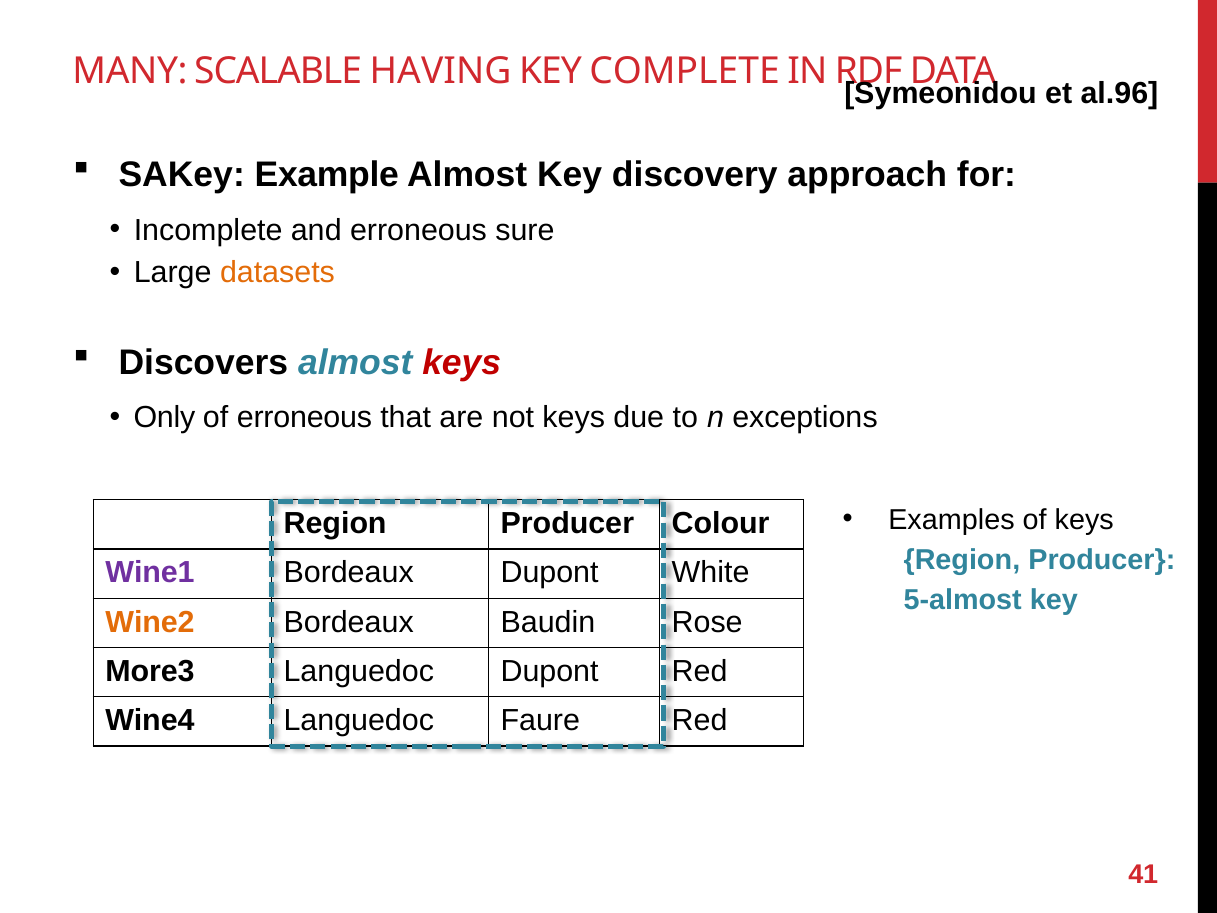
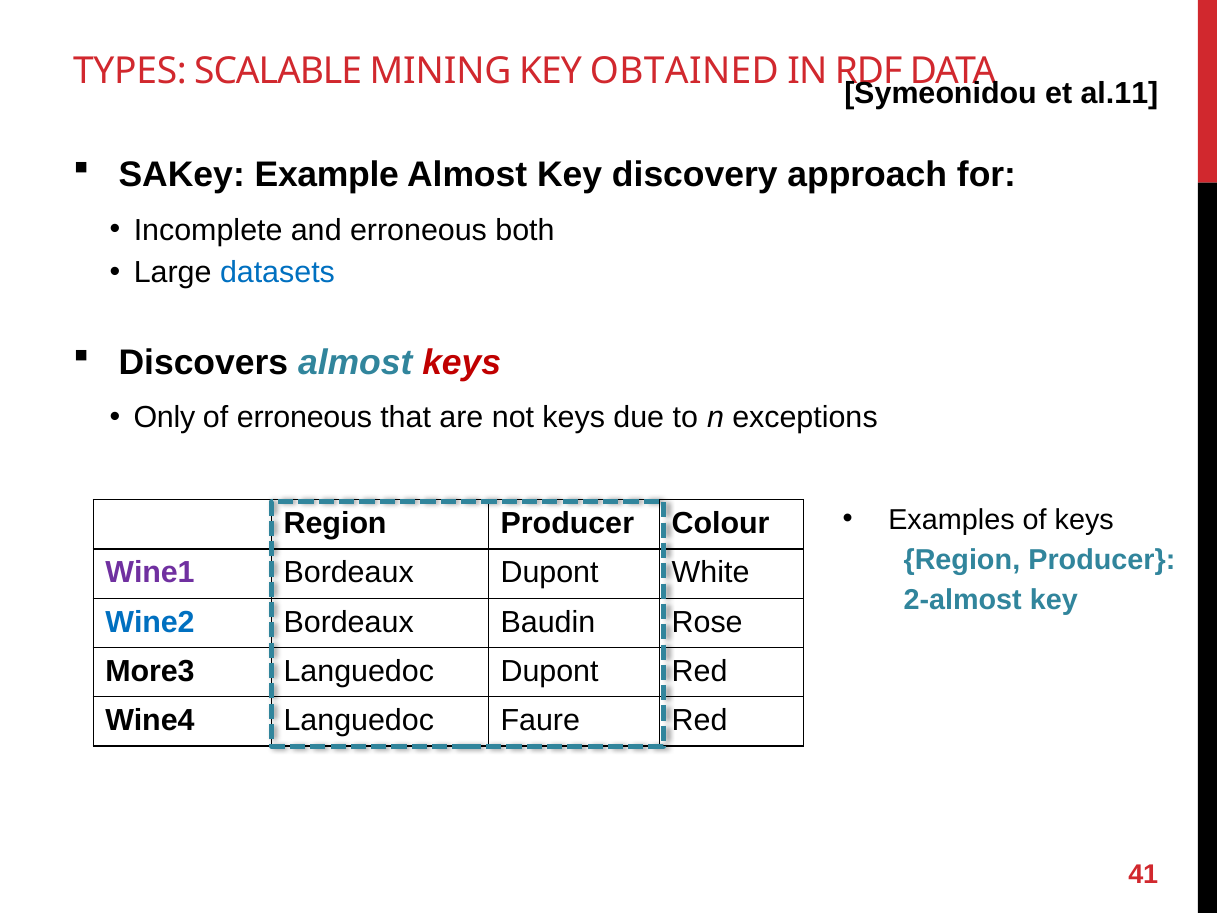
MANY: MANY -> TYPES (130, 71)
HAVING: HAVING -> MINING (441, 71)
COMPLETE: COMPLETE -> OBTAINED (684, 71)
al.96: al.96 -> al.11 (1119, 93)
sure: sure -> both (525, 230)
datasets colour: orange -> blue (277, 273)
5-almost: 5-almost -> 2-almost (963, 600)
Wine2 colour: orange -> blue (150, 622)
